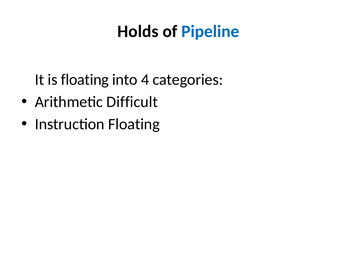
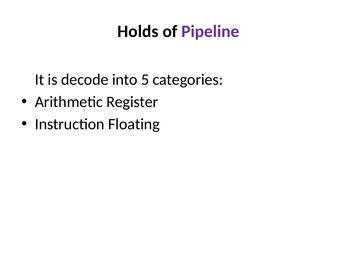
Pipeline colour: blue -> purple (210, 31)
is floating: floating -> decode (85, 80)
4: 4 -> 5 (145, 80)
Difficult: Difficult -> Register (132, 102)
